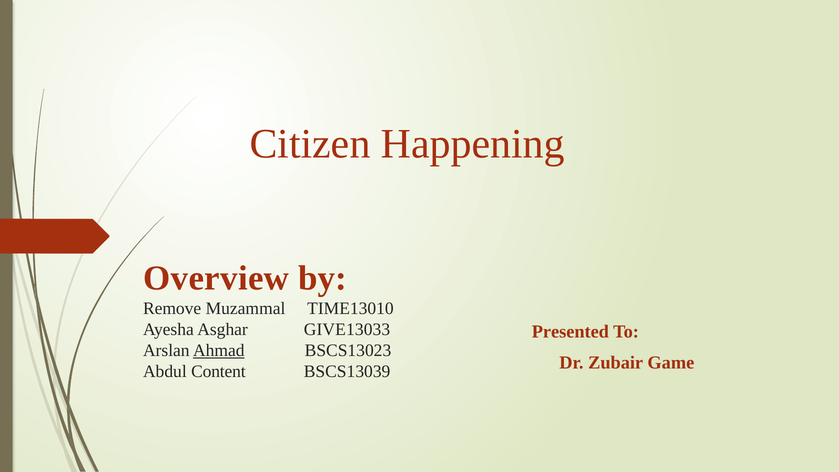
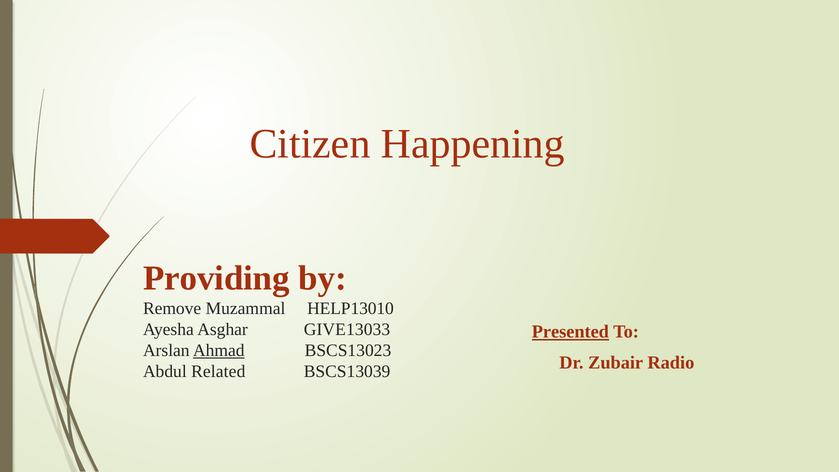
Overview: Overview -> Providing (216, 278)
TIME13010: TIME13010 -> HELP13010 (351, 308)
Presented underline: none -> present (570, 332)
Game: Game -> Radio (671, 363)
Content: Content -> Related (218, 371)
